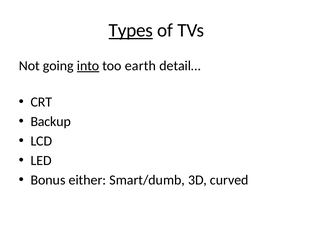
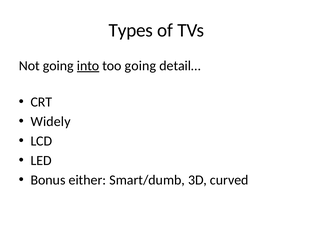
Types underline: present -> none (131, 30)
too earth: earth -> going (140, 66)
Backup: Backup -> Widely (51, 121)
